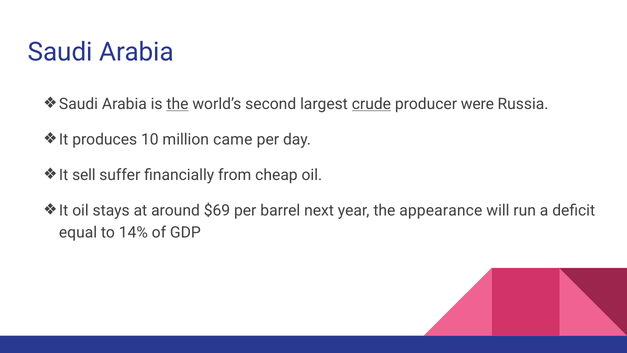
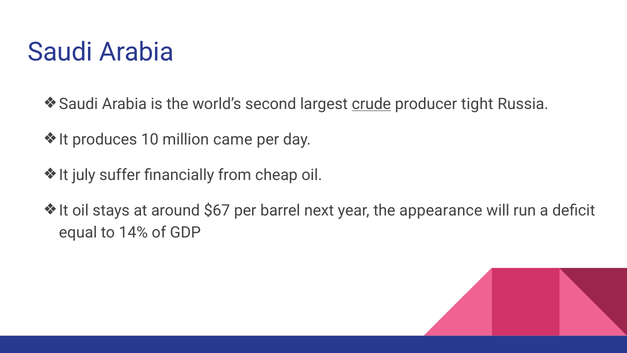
the underline: present -> none (177, 104)
were: were -> tight (477, 104)
sell: sell -> july (84, 175)
$69: $69 -> $67 (217, 211)
